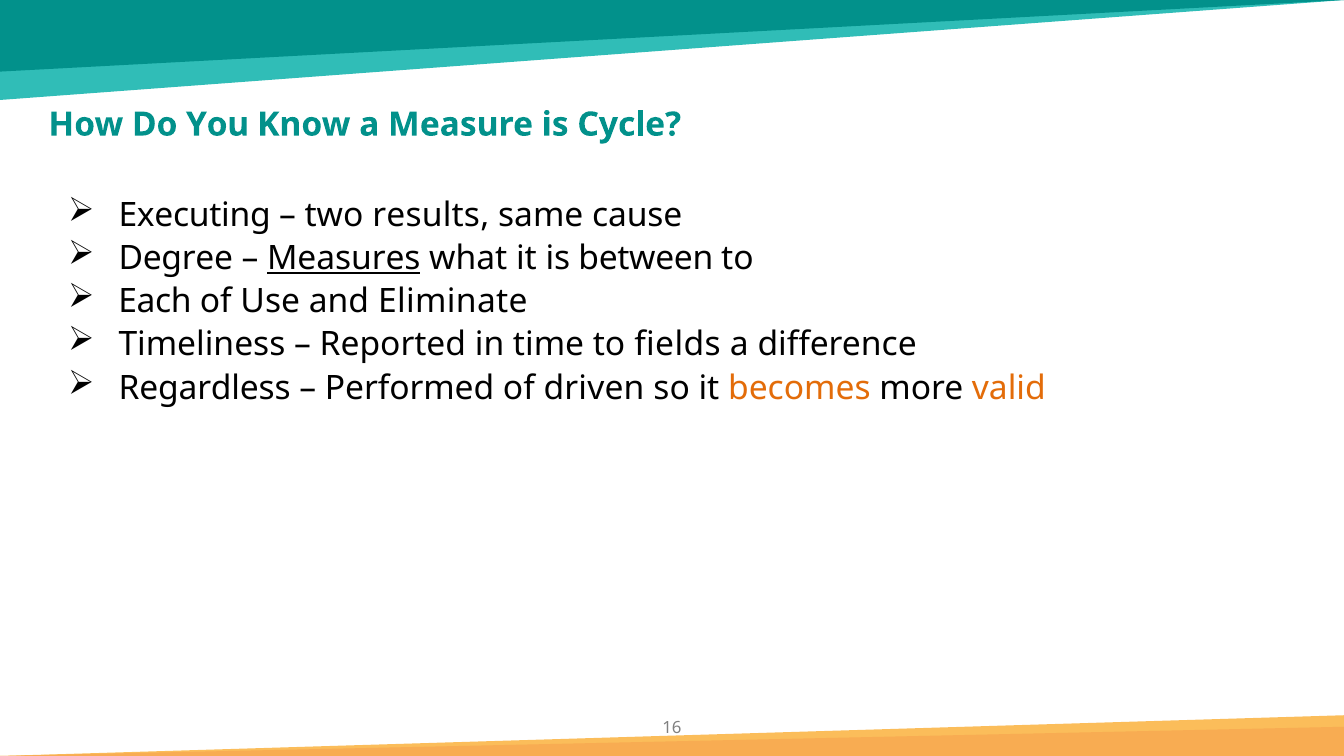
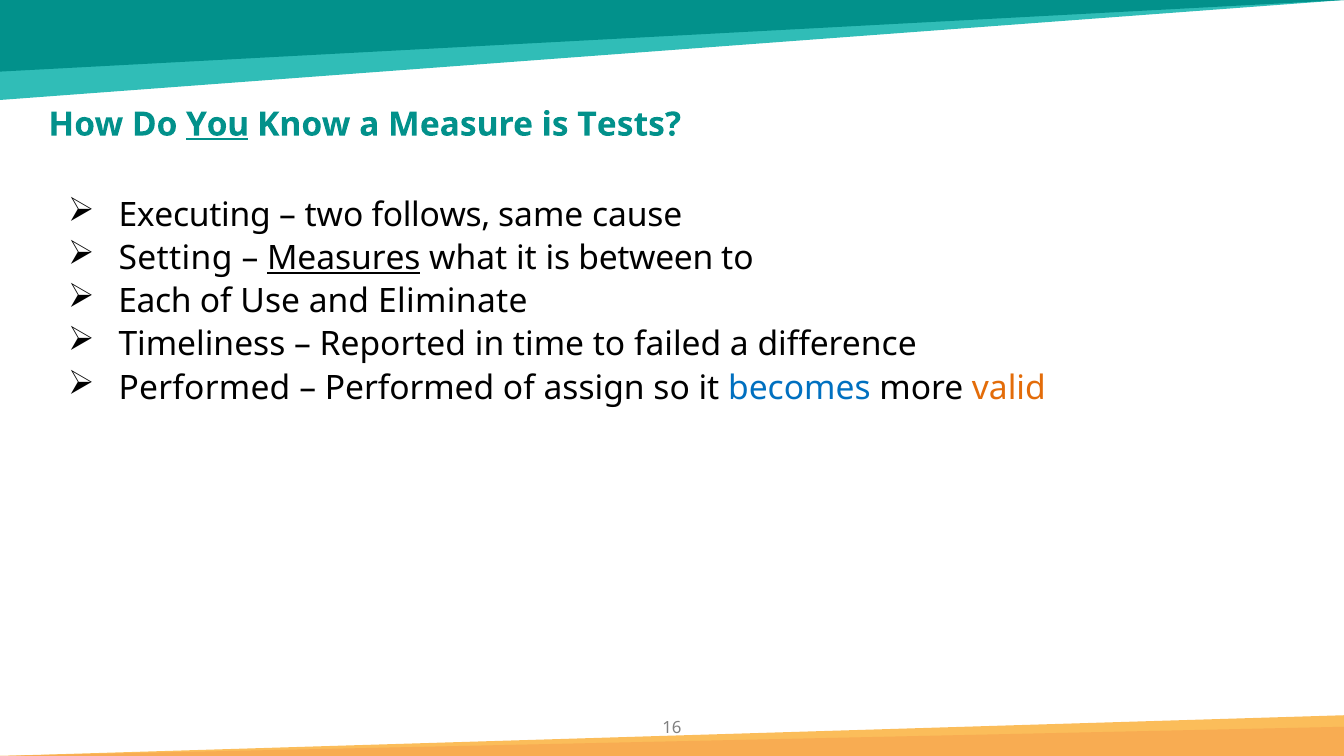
You underline: none -> present (218, 125)
Cycle: Cycle -> Tests (629, 125)
results: results -> follows (431, 215)
Degree: Degree -> Setting (176, 258)
fields: fields -> failed (678, 345)
Regardless: Regardless -> Performed (204, 388)
driven: driven -> assign (594, 388)
becomes colour: orange -> blue (799, 388)
